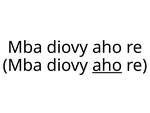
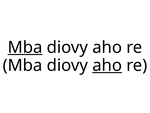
Mba underline: none -> present (25, 47)
